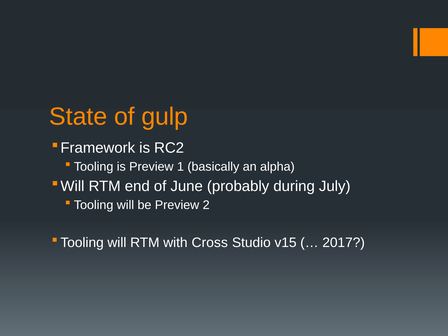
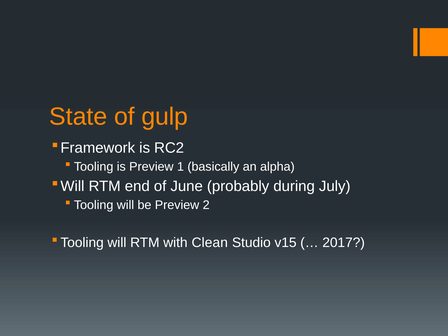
Cross: Cross -> Clean (210, 243)
